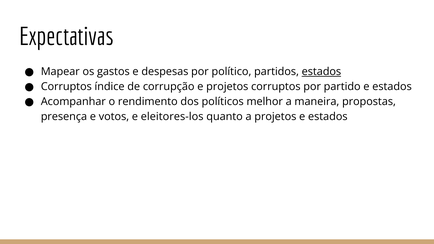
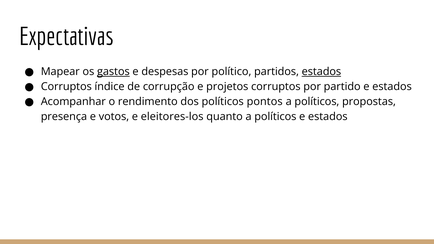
gastos underline: none -> present (113, 72)
melhor: melhor -> pontos (265, 102)
maneira: maneira -> políticos (317, 102)
quanto a projetos: projetos -> políticos (275, 117)
